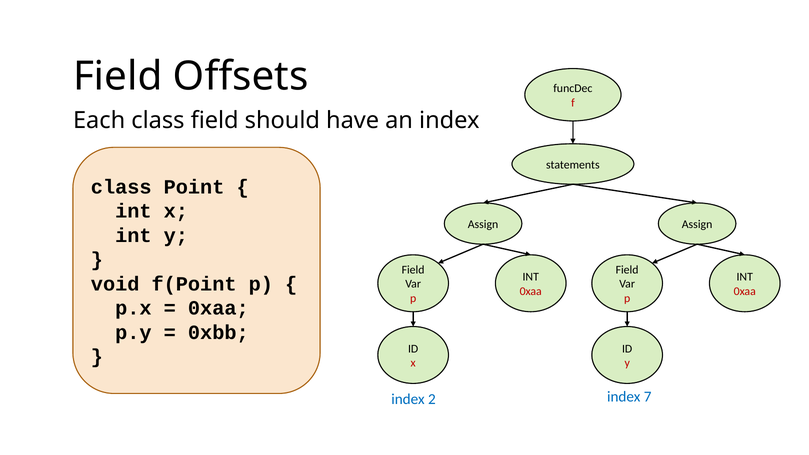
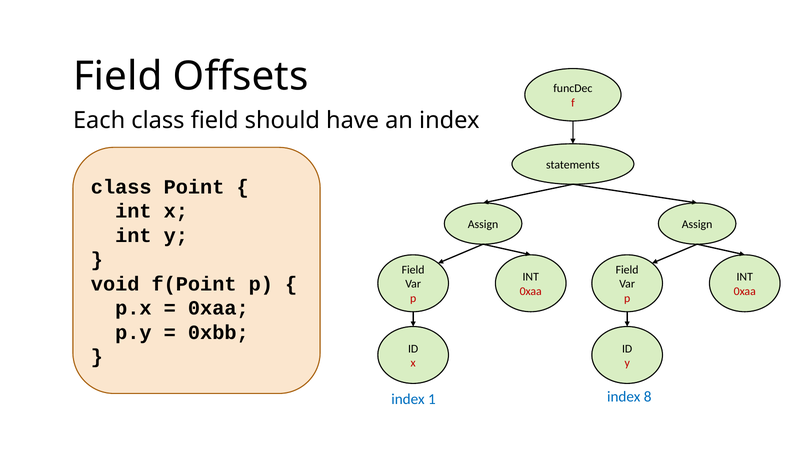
2: 2 -> 1 (432, 399)
7: 7 -> 8 (648, 397)
